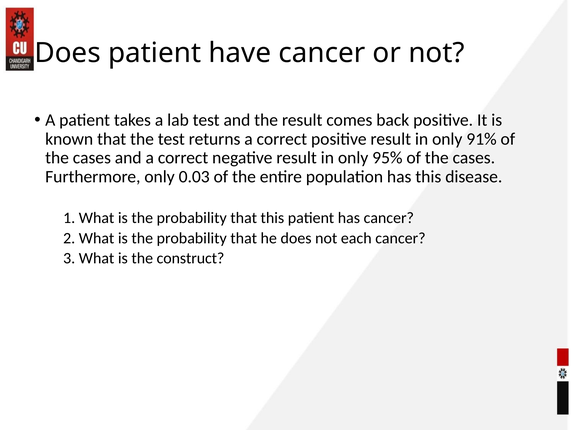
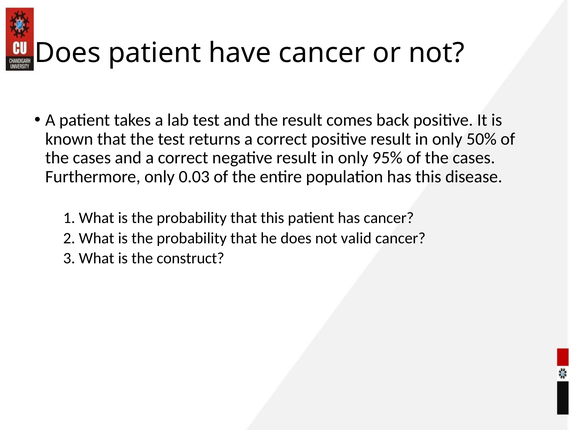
91%: 91% -> 50% (482, 139)
each: each -> valid (356, 238)
